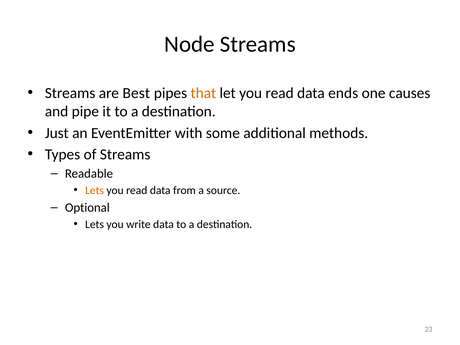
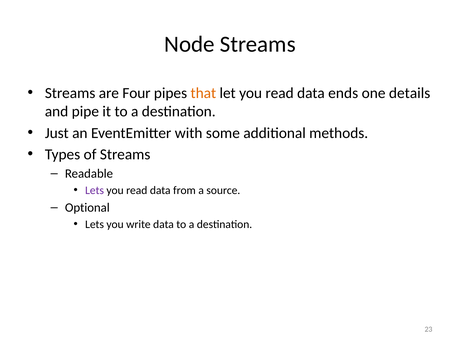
Best: Best -> Four (136, 93)
causes: causes -> details (410, 93)
Lets colour: orange -> purple (95, 190)
